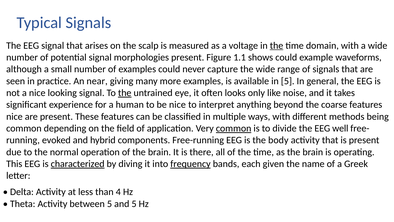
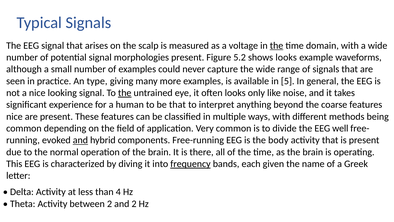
1.1: 1.1 -> 5.2 (240, 57)
shows could: could -> looks (286, 57)
near: near -> type (97, 81)
be nice: nice -> that (177, 105)
common underline: present -> none (234, 128)
and underline: none -> present (80, 140)
characterized underline: present -> none (78, 164)
between 5: 5 -> 2 (110, 203)
and 5: 5 -> 2 (134, 203)
